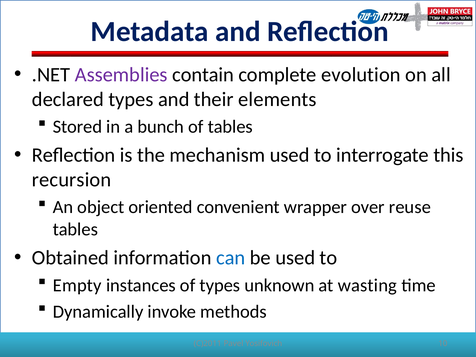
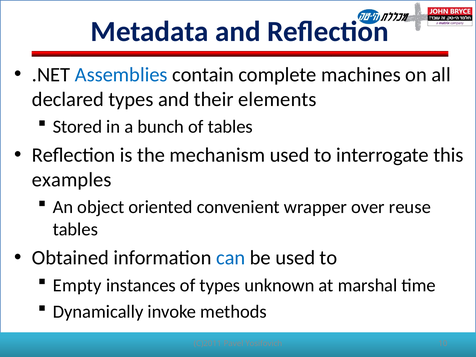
Assemblies colour: purple -> blue (121, 75)
evolution: evolution -> machines (361, 75)
recursion: recursion -> examples (72, 180)
wasting: wasting -> marshal (368, 285)
